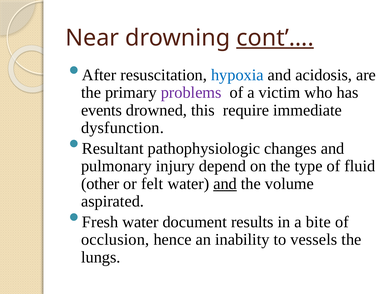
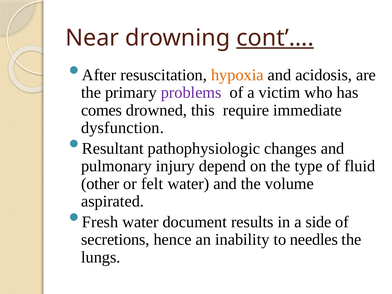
hypoxia colour: blue -> orange (237, 75)
events: events -> comes (102, 110)
and underline: present -> none (225, 184)
bite: bite -> side (319, 222)
occlusion: occlusion -> secretions (115, 240)
vessels: vessels -> needles (314, 240)
